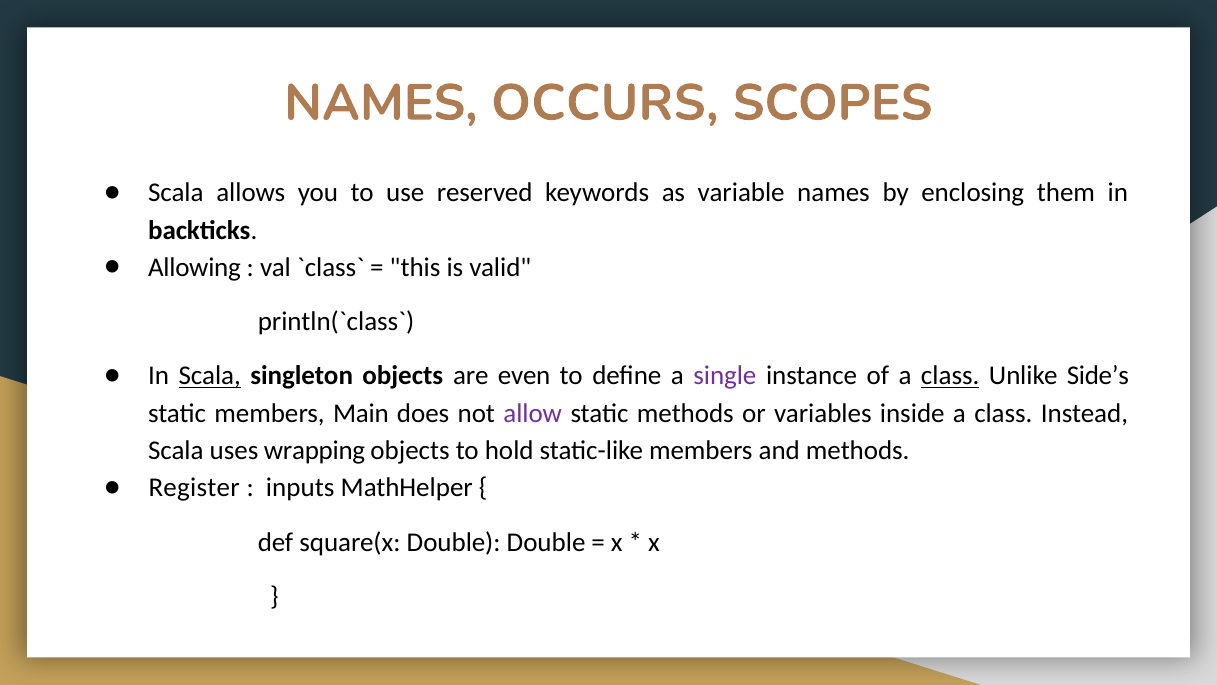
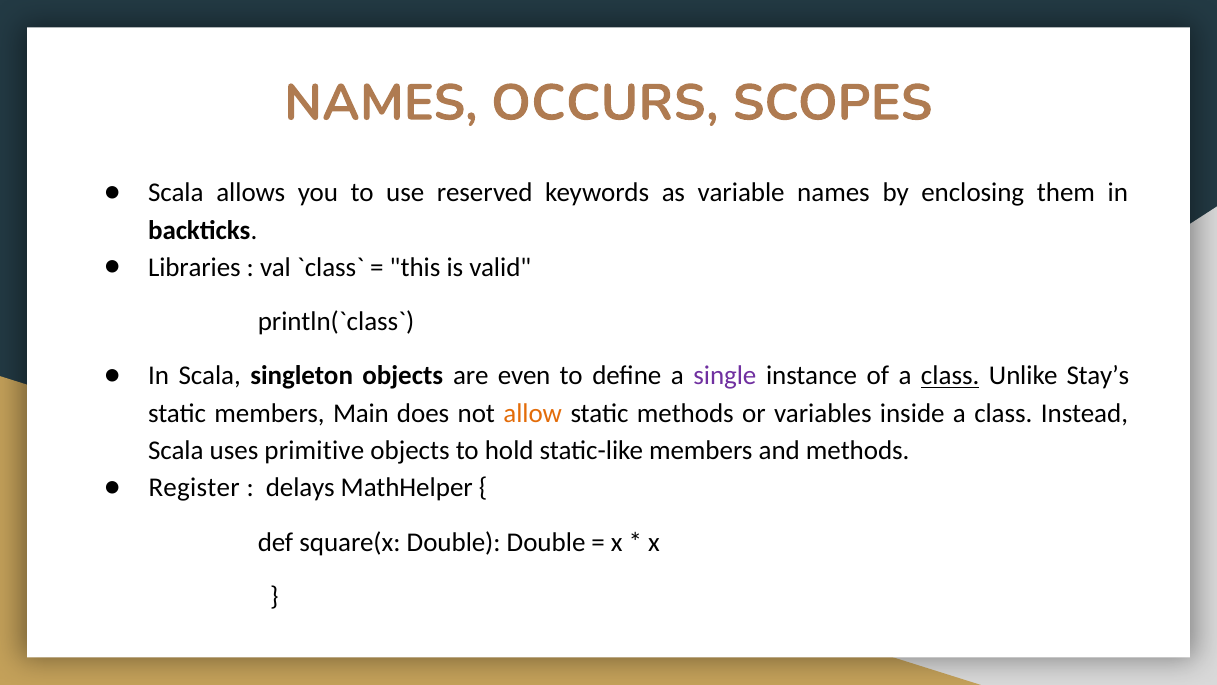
Allowing: Allowing -> Libraries (194, 267)
Scala underline: present -> none (210, 376)
Side’s: Side’s -> Stay’s (1098, 376)
allow colour: purple -> orange (533, 413)
wrapping: wrapping -> primitive (314, 450)
inputs: inputs -> delays (300, 488)
